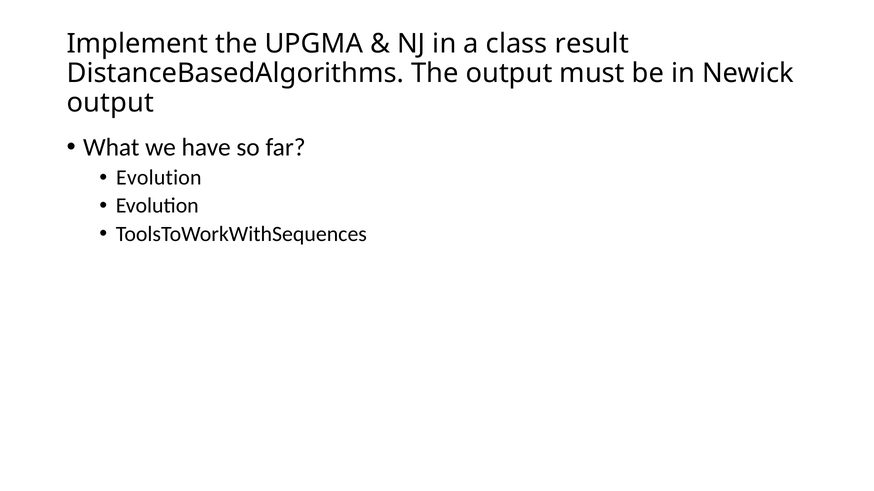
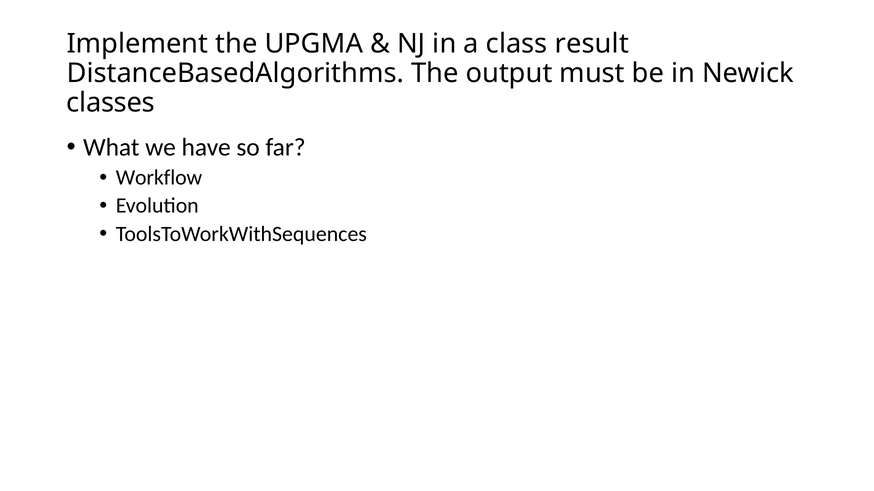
output: output -> classes (111, 103)
Evolution: Evolution -> Workflow (159, 178)
